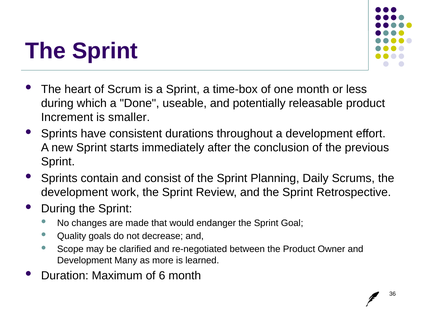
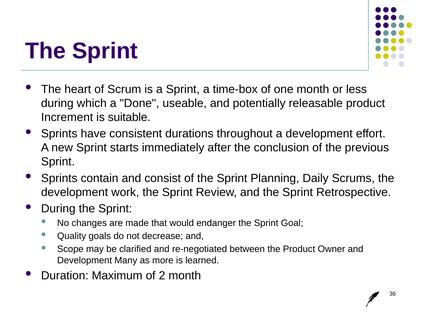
smaller: smaller -> suitable (129, 117)
6: 6 -> 2 (162, 275)
